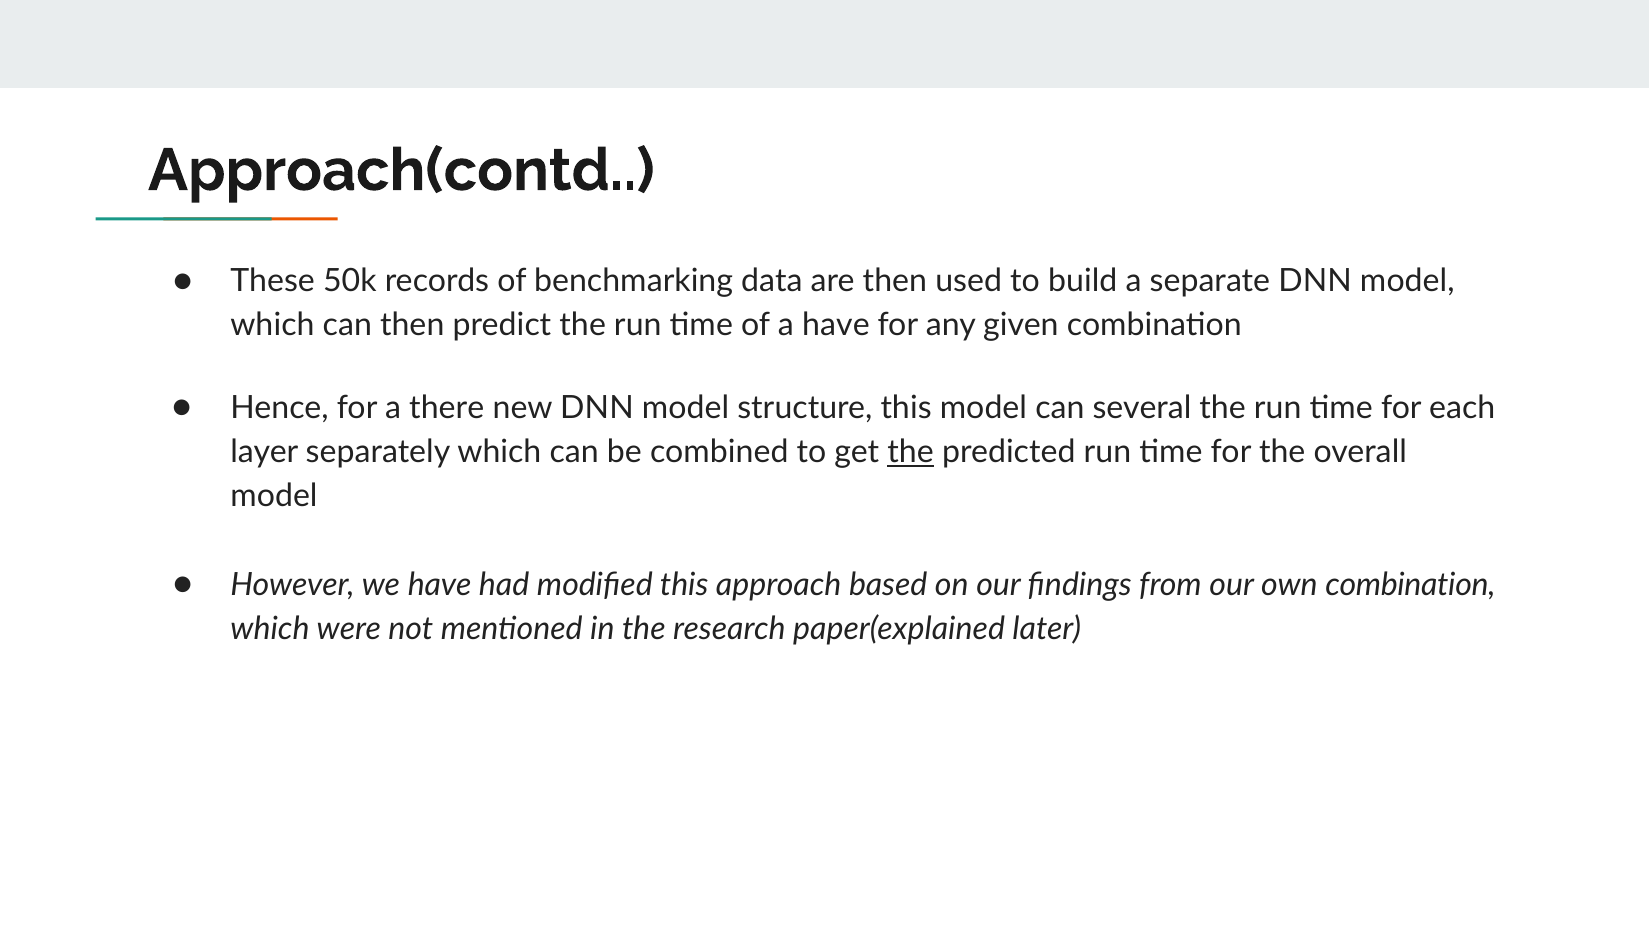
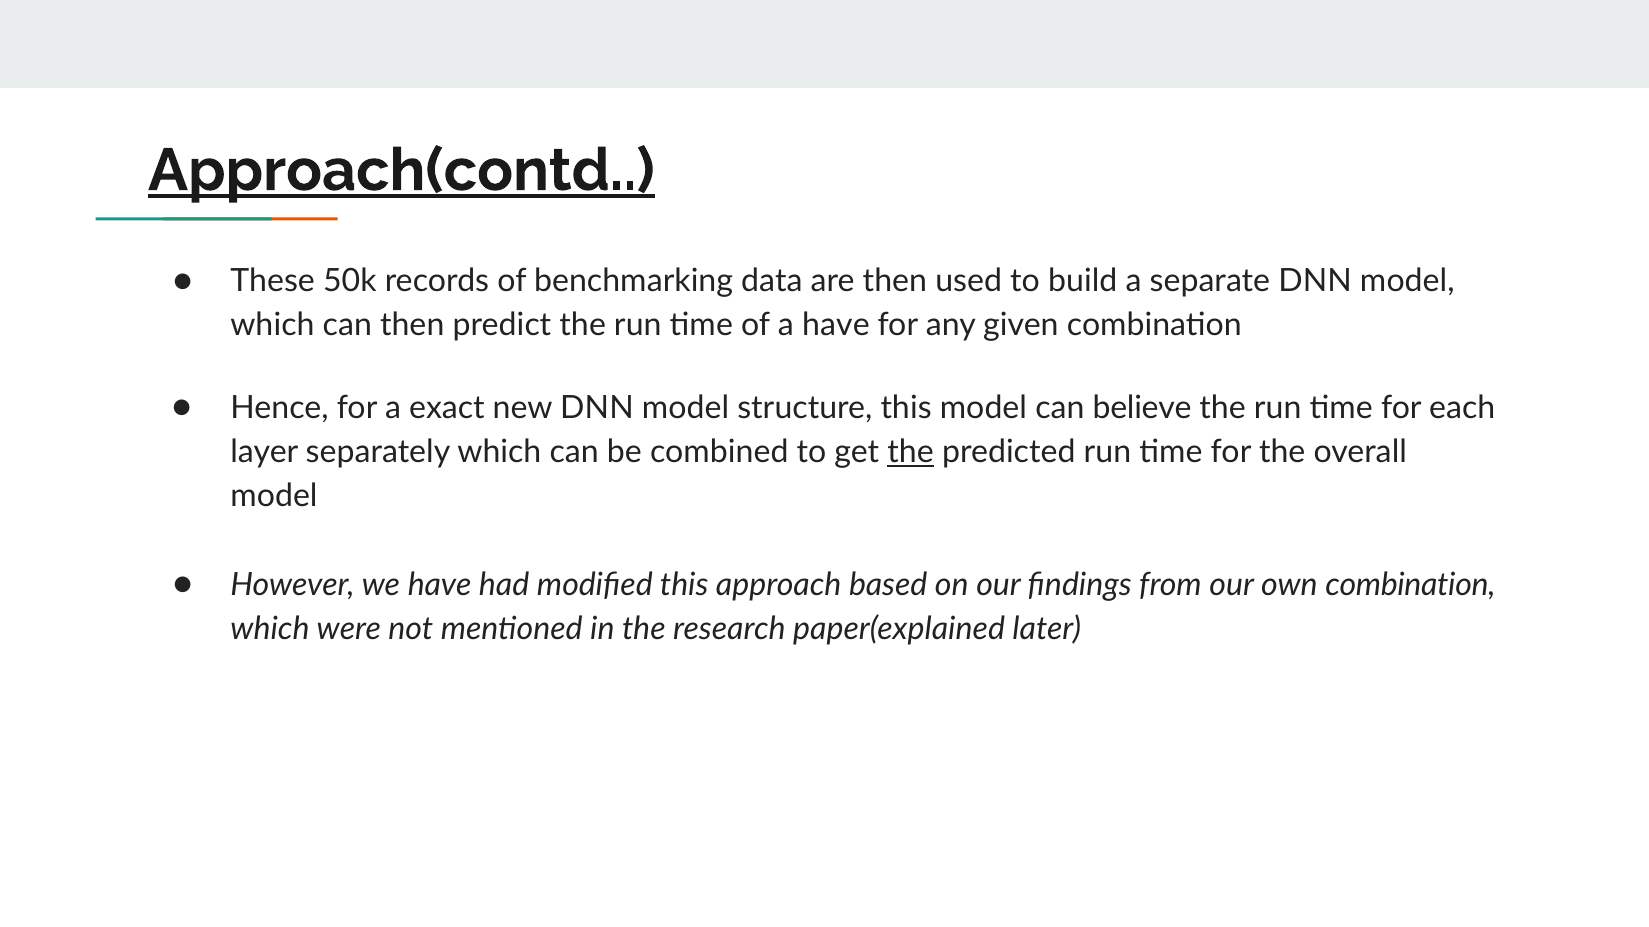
Approach(contd underline: none -> present (401, 171)
there: there -> exact (447, 408)
several: several -> believe (1142, 408)
